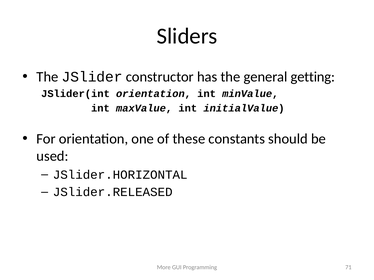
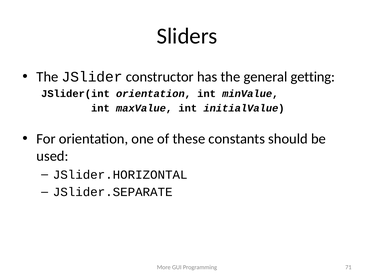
JSlider.RELEASED: JSlider.RELEASED -> JSlider.SEPARATE (113, 192)
